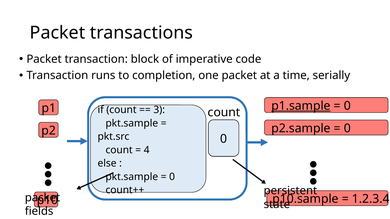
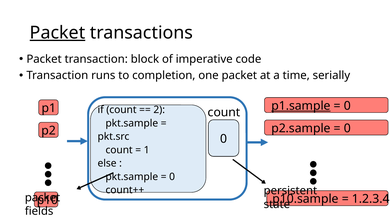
Packet underline: none -> present (57, 33)
3: 3 -> 2 (159, 110)
4: 4 -> 1 (147, 150)
